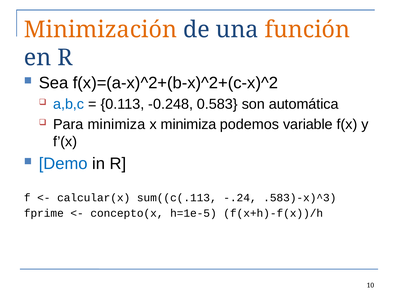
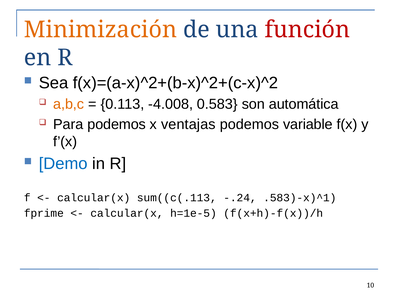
función colour: orange -> red (307, 30)
a,b,c colour: blue -> orange (69, 104)
-0.248: -0.248 -> -4.008 (171, 104)
Para minimiza: minimiza -> podemos (117, 124)
x minimiza: minimiza -> ventajas (188, 124)
.583)-x)^3: .583)-x)^3 -> .583)-x)^1 (300, 197)
concepto(x: concepto(x -> calcular(x (127, 213)
